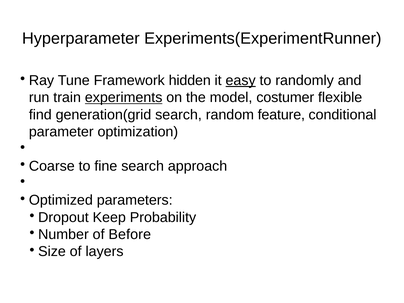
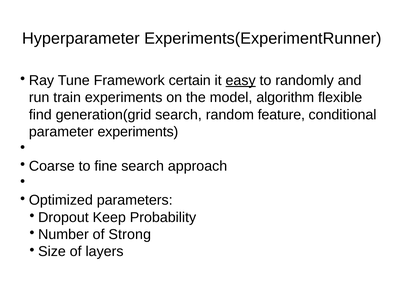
hidden: hidden -> certain (190, 80)
experiments underline: present -> none (124, 98)
costumer: costumer -> algorithm (285, 98)
parameter optimization: optimization -> experiments (138, 132)
Before: Before -> Strong (130, 234)
